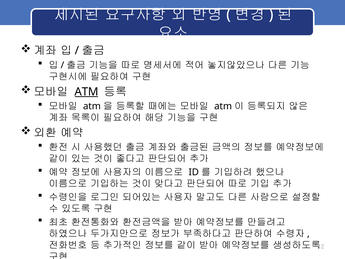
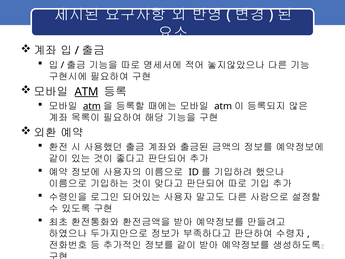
atm underline: none -> present (92, 106)
